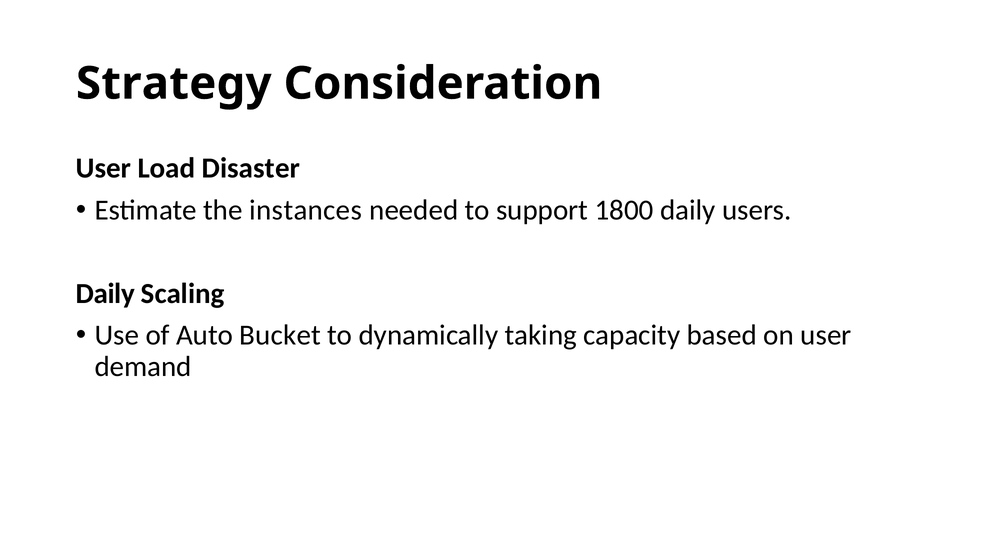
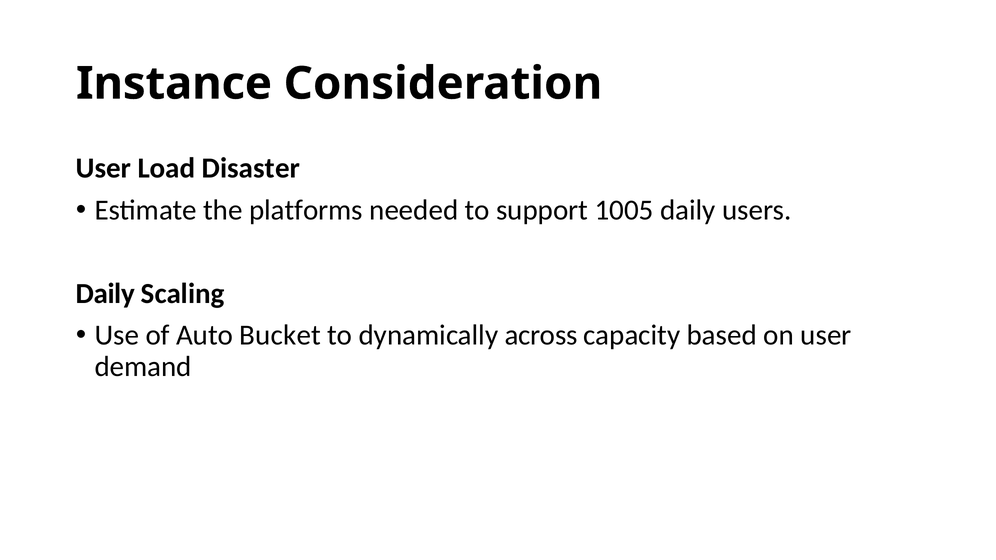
Strategy: Strategy -> Instance (174, 84)
instances: instances -> platforms (306, 210)
1800: 1800 -> 1005 (624, 210)
taking: taking -> across (541, 335)
